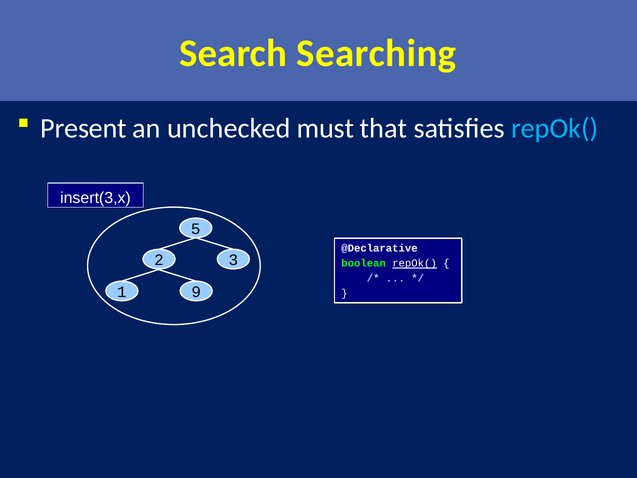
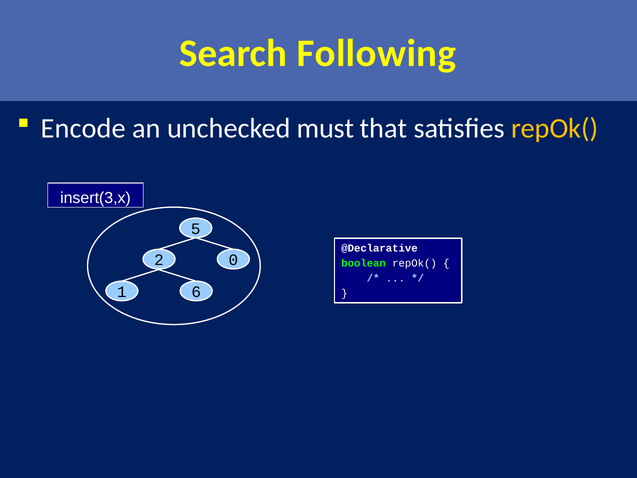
Searching: Searching -> Following (376, 53)
Present: Present -> Encode (83, 128)
repOk( colour: light blue -> yellow (555, 128)
3: 3 -> 0 (233, 260)
repOk( underline: present -> none (415, 263)
9: 9 -> 6 (196, 292)
